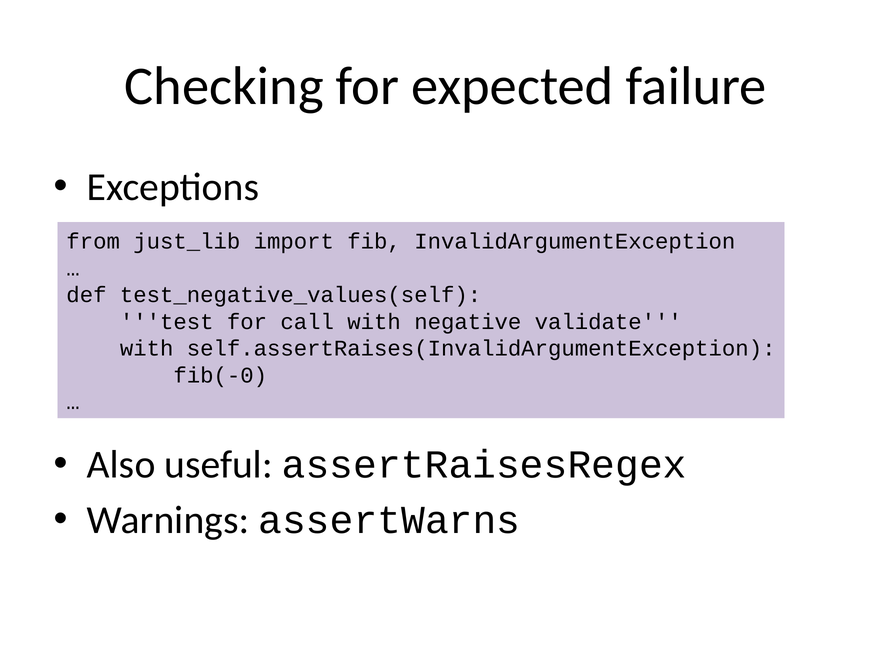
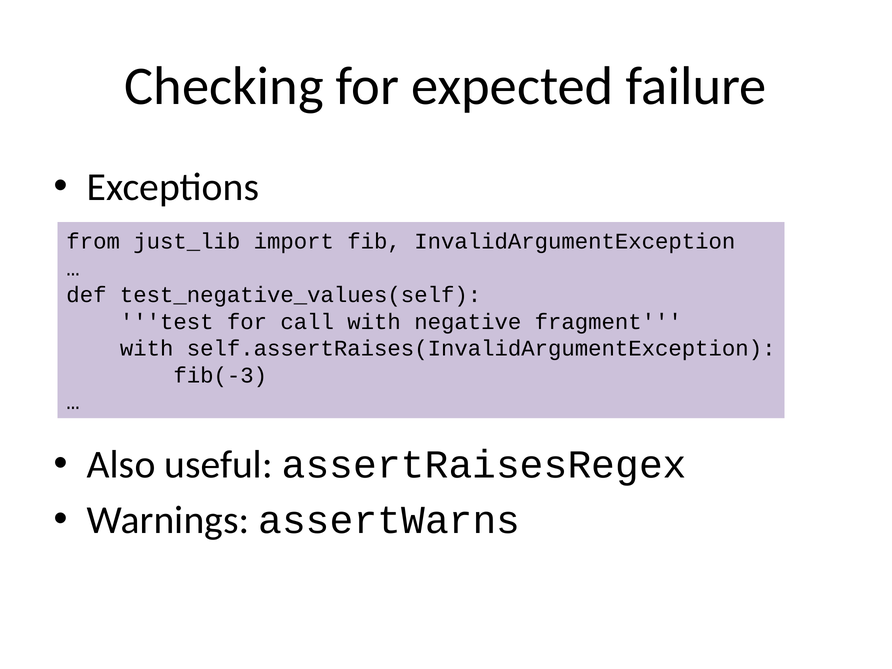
validate: validate -> fragment (608, 322)
fib(-0: fib(-0 -> fib(-3 (220, 375)
